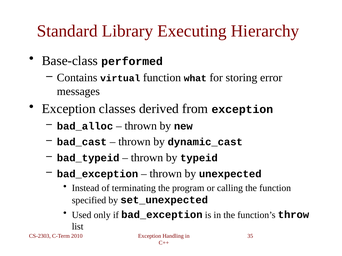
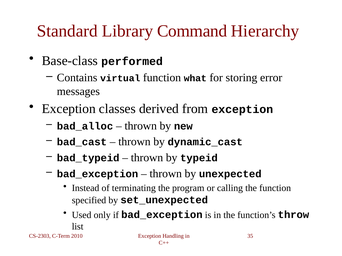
Executing: Executing -> Command (192, 31)
